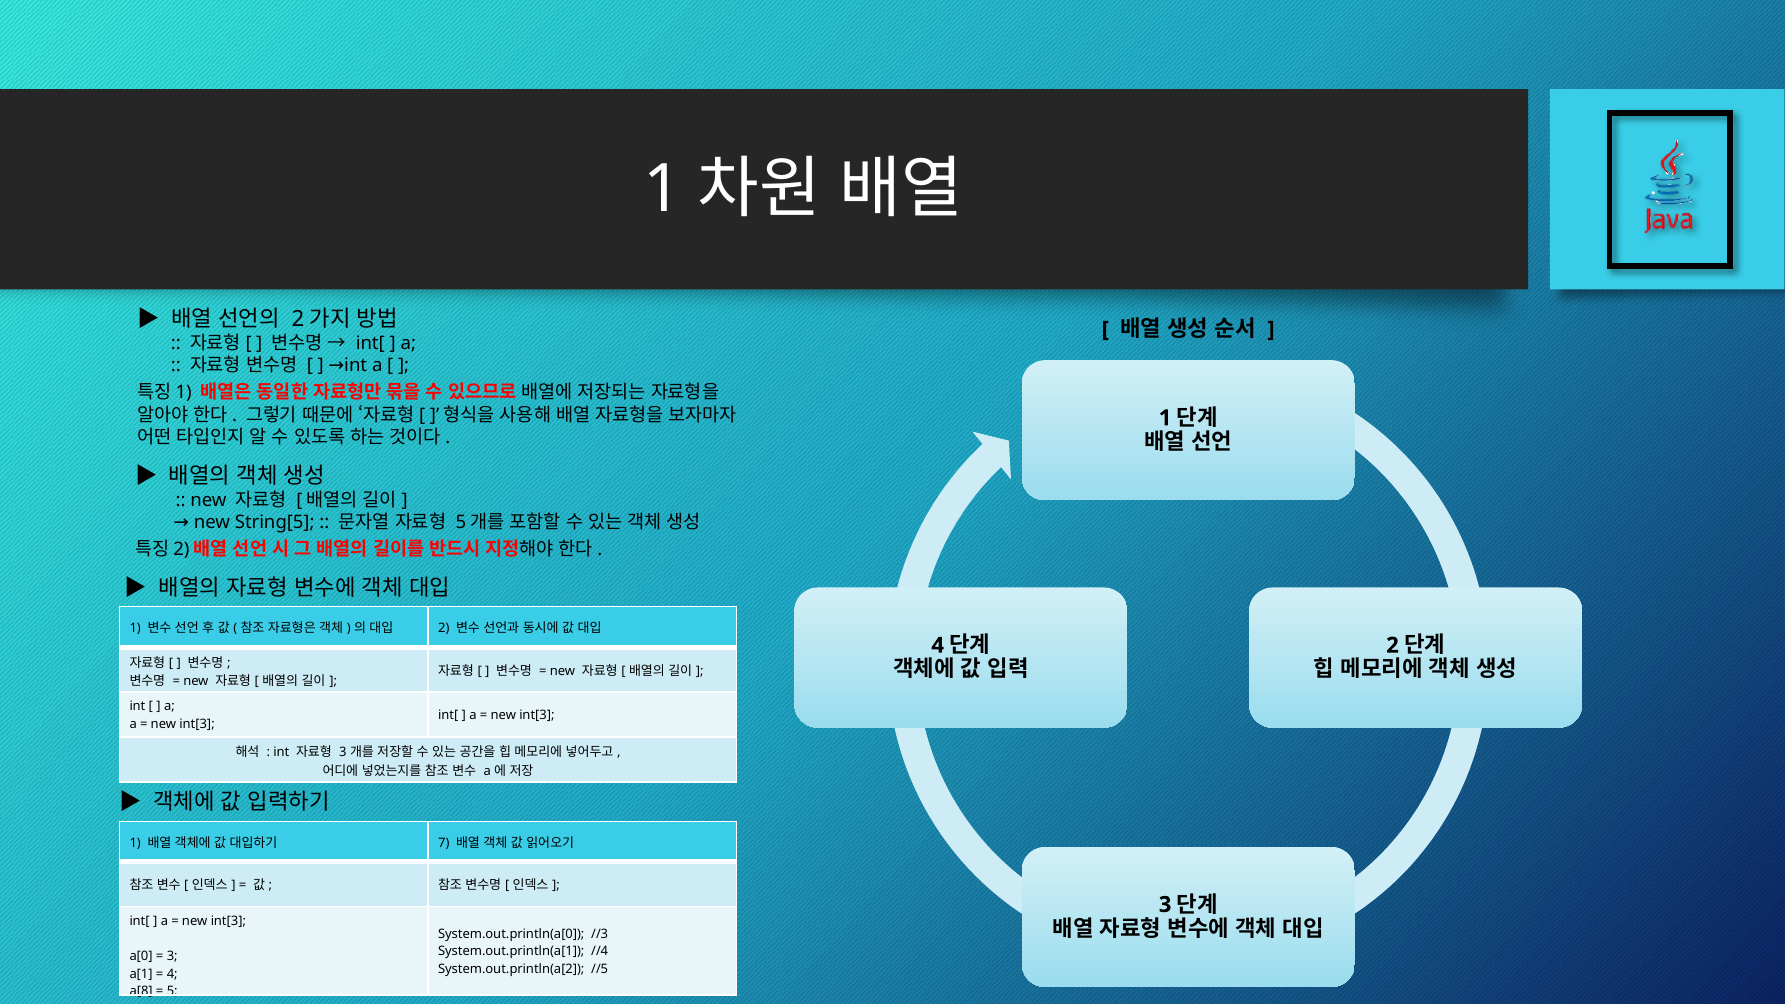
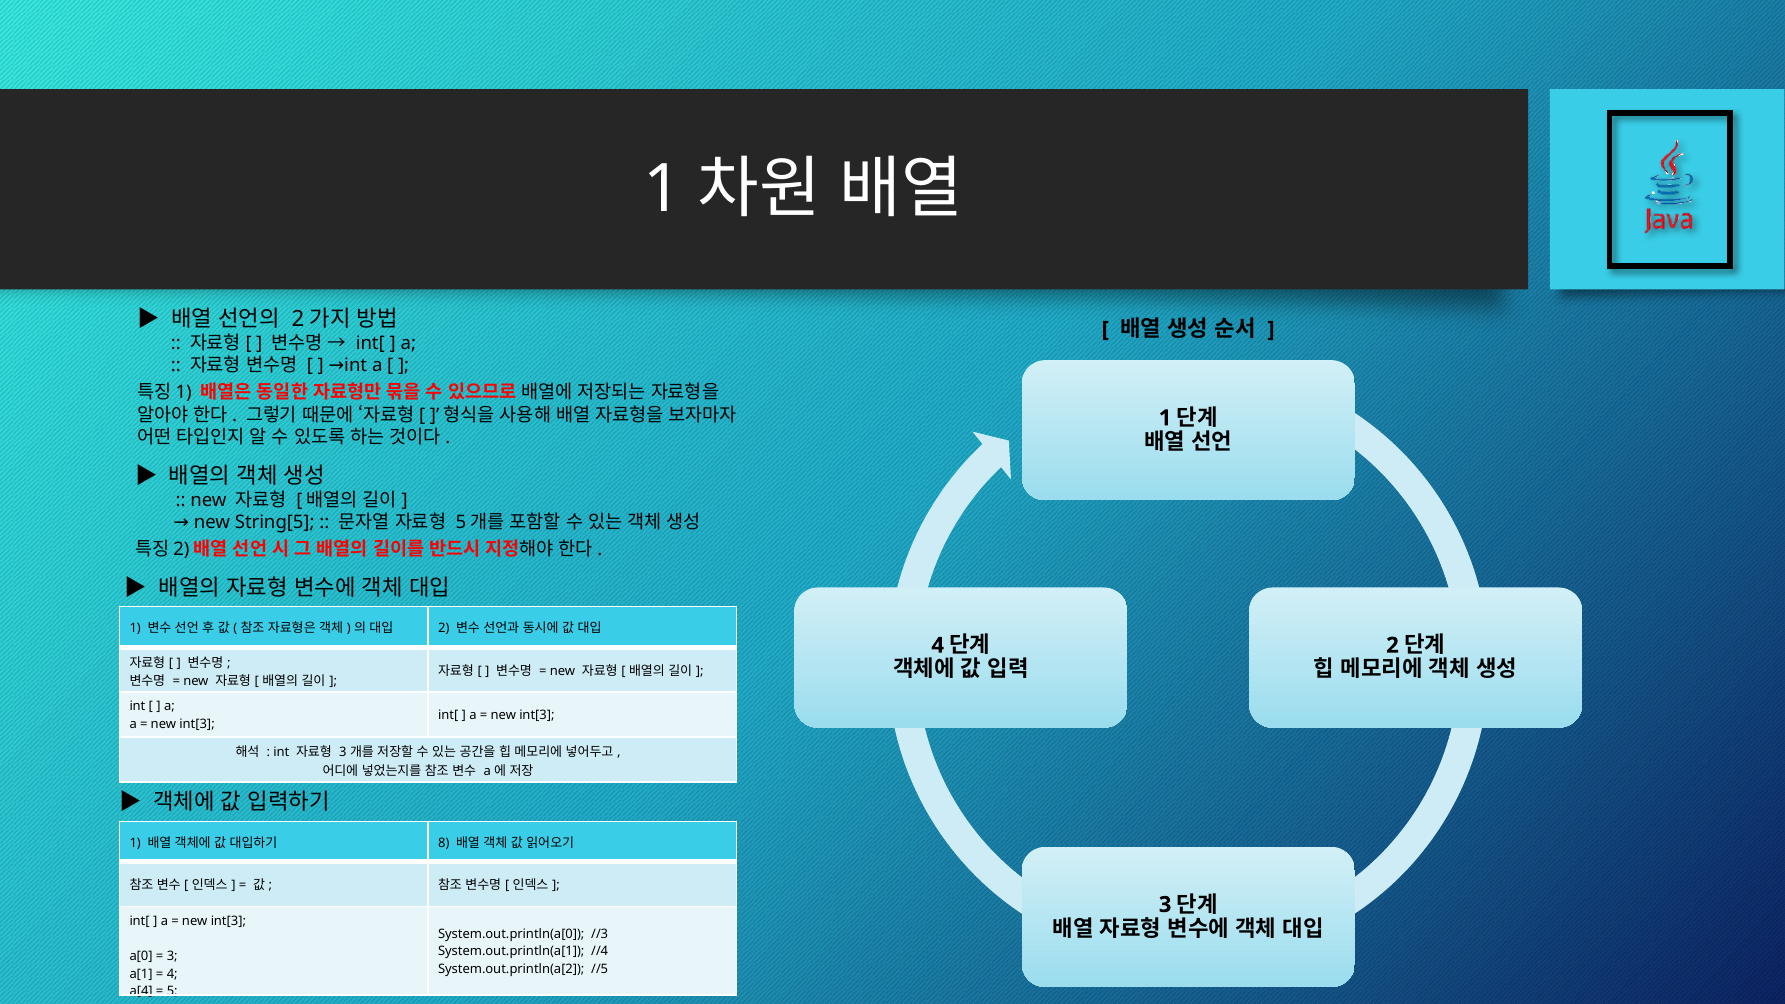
7: 7 -> 8 (444, 843)
a[8: a[8 -> a[4 (141, 992)
